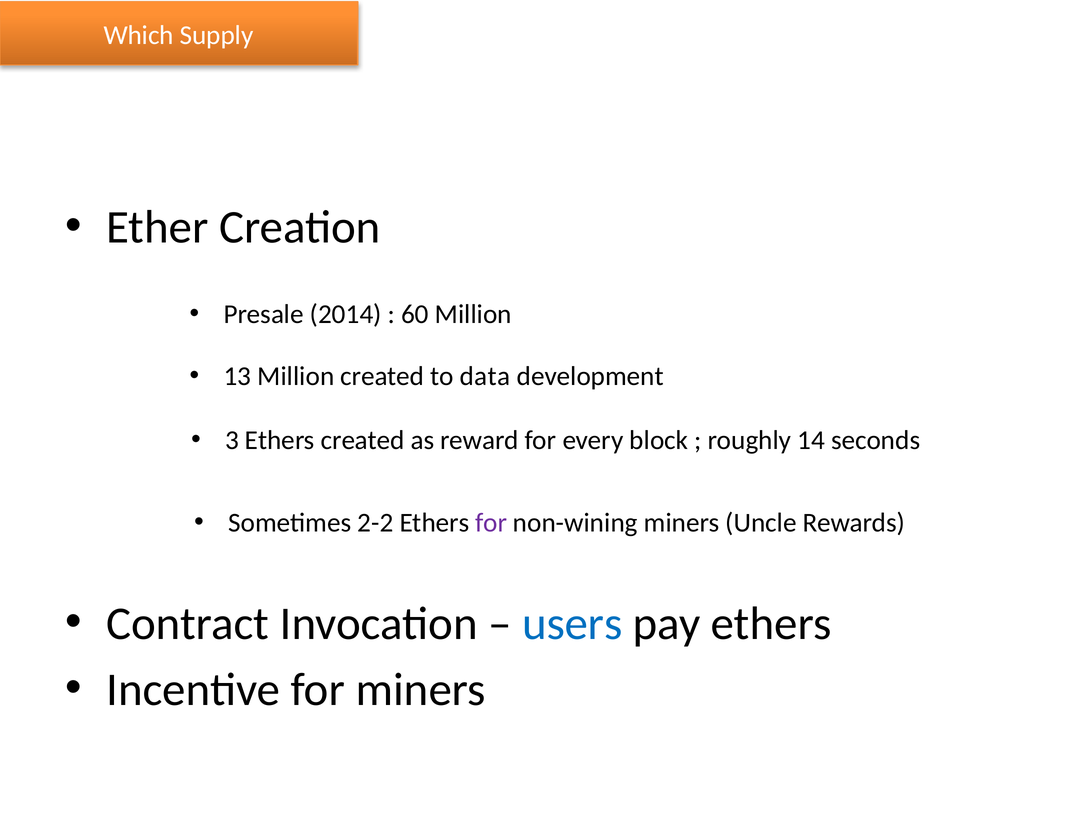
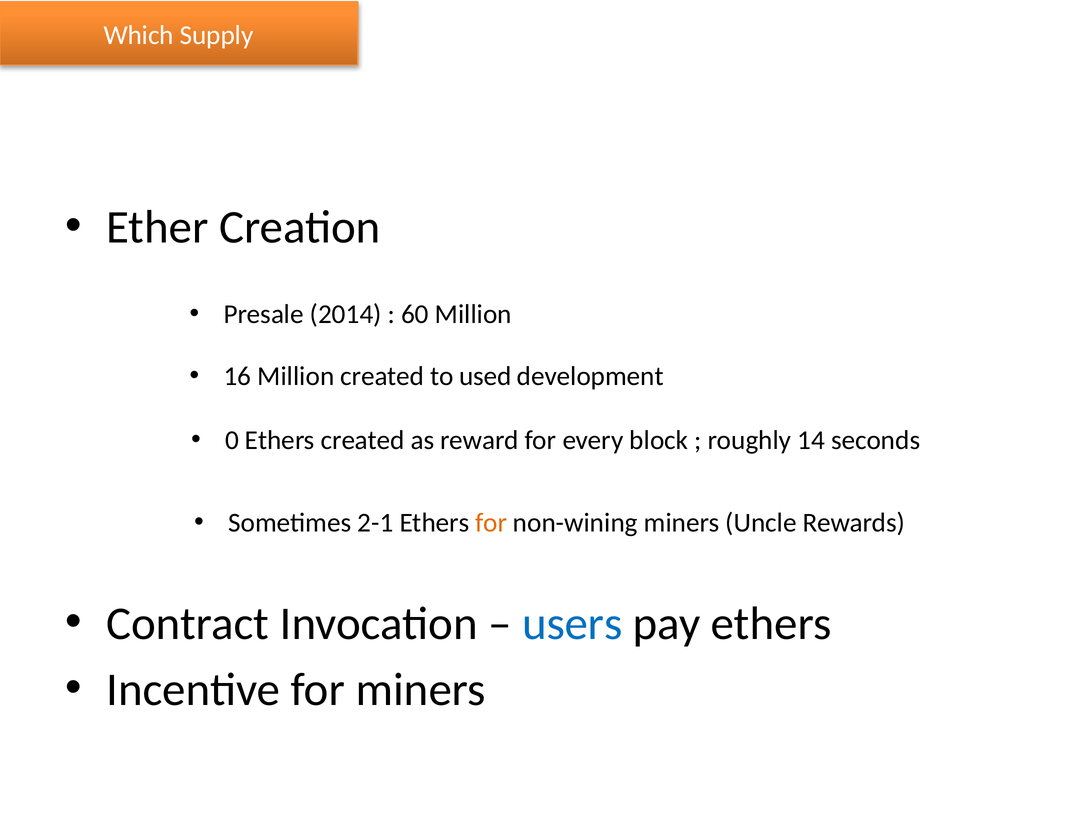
13: 13 -> 16 (237, 376)
data: data -> used (485, 376)
3: 3 -> 0 (232, 441)
2-2: 2-2 -> 2-1 (375, 523)
for colour: purple -> orange (491, 523)
